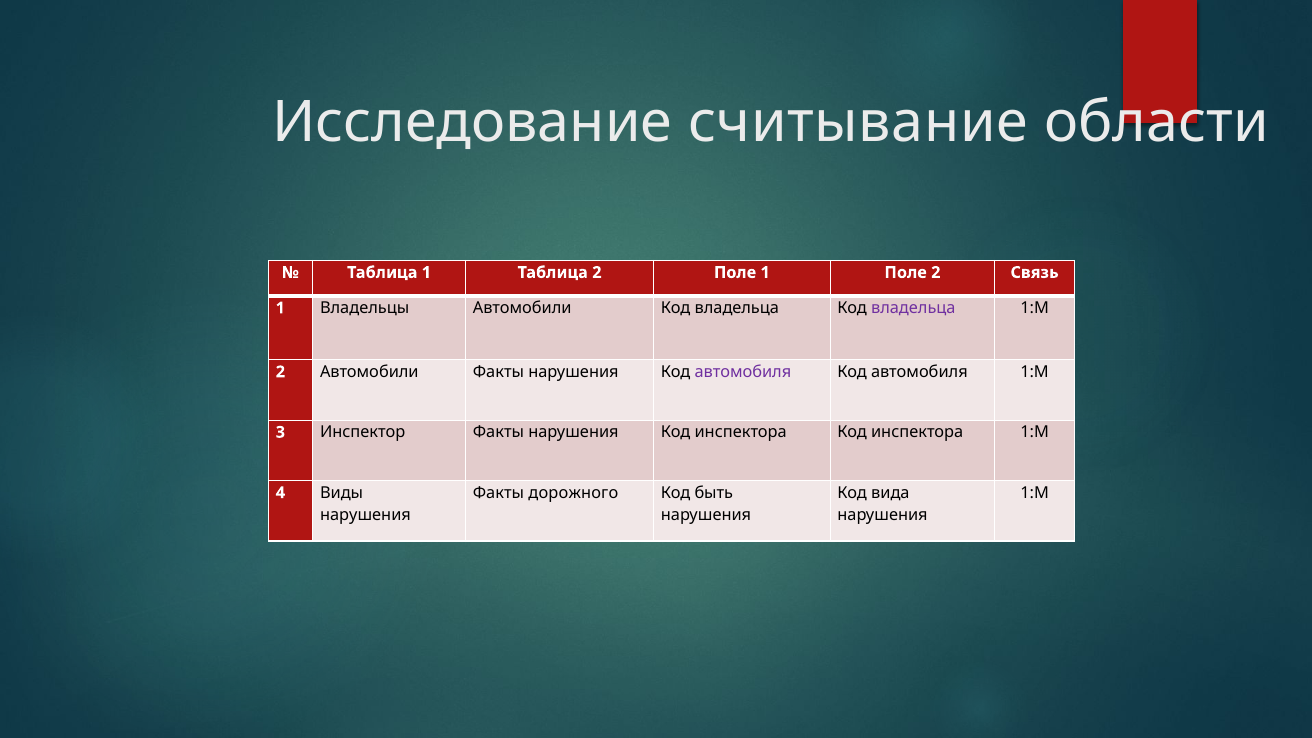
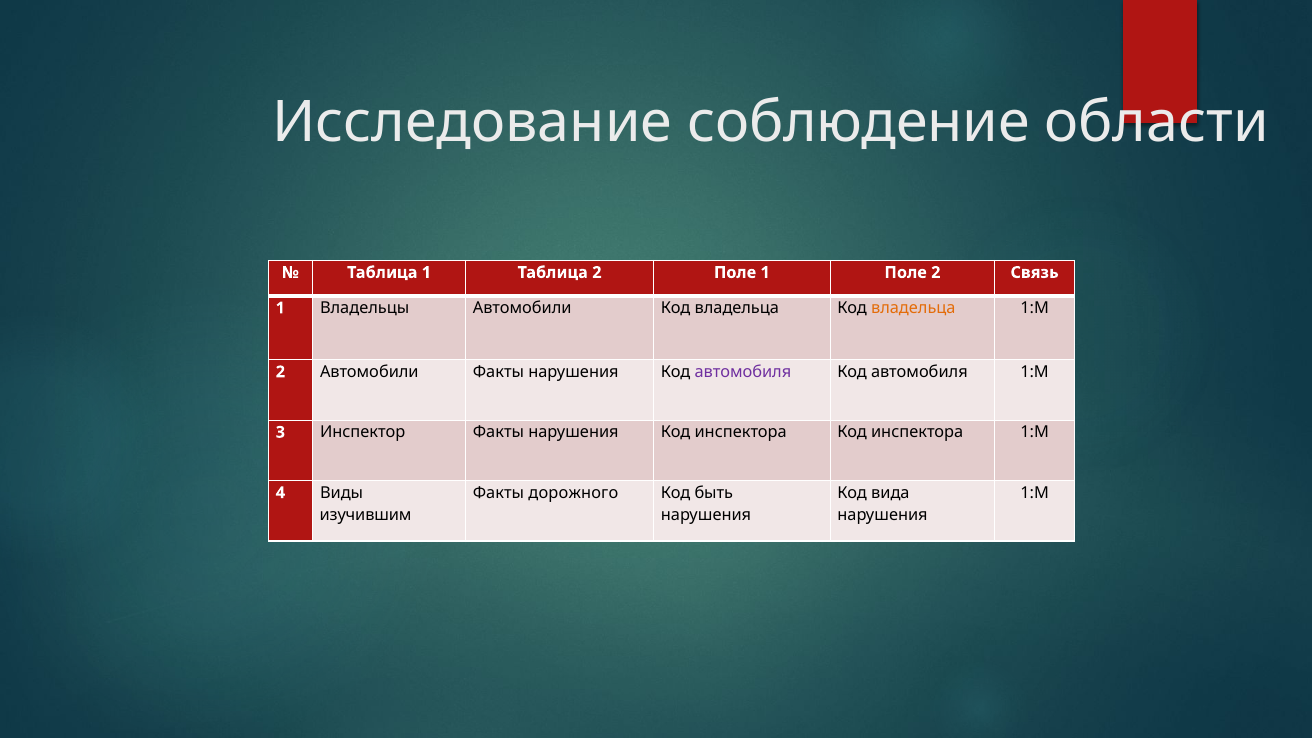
считывание: считывание -> соблюдение (859, 122)
владельца colour: purple -> orange (913, 308)
нарушения: нарушения -> изучившим (366, 515)
